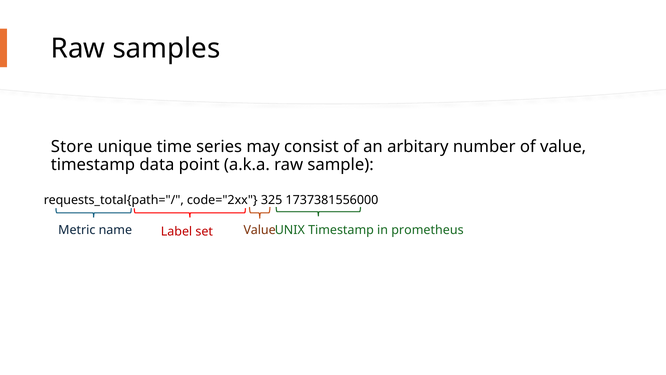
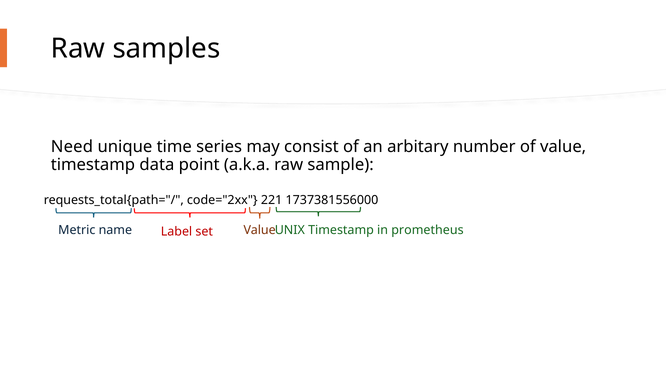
Store: Store -> Need (72, 147)
325: 325 -> 221 (272, 200)
